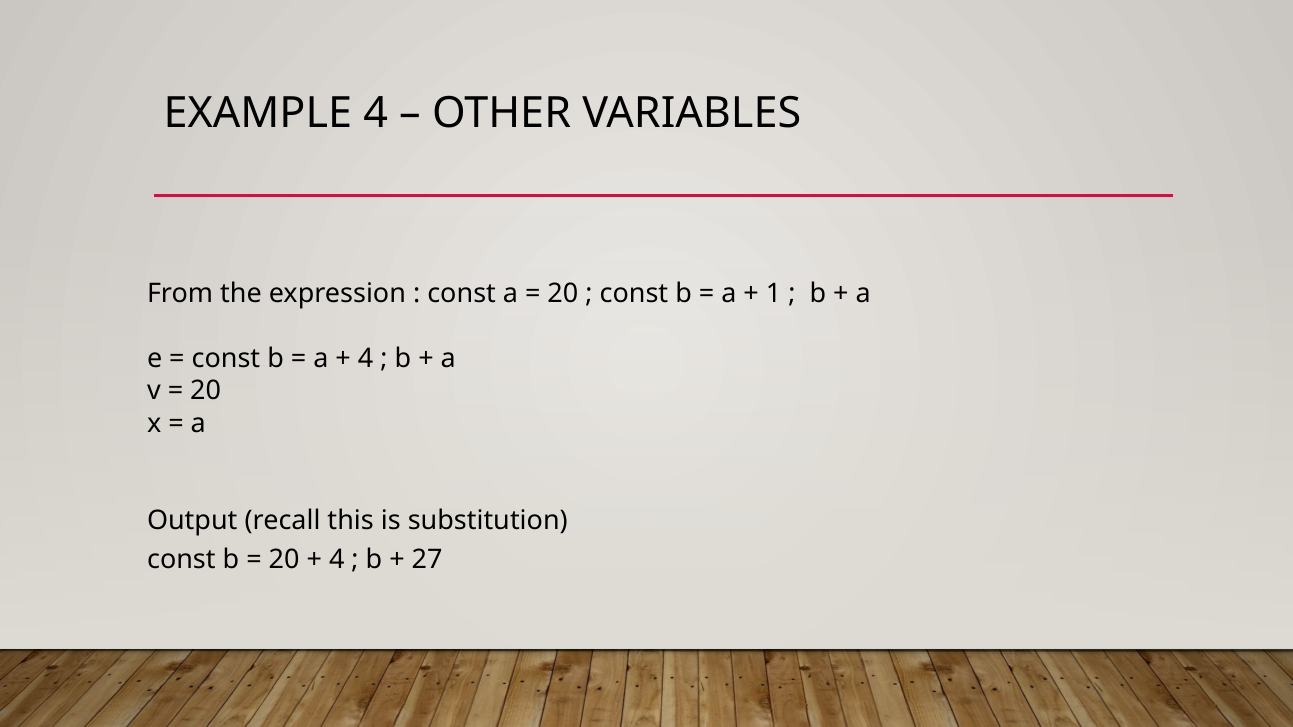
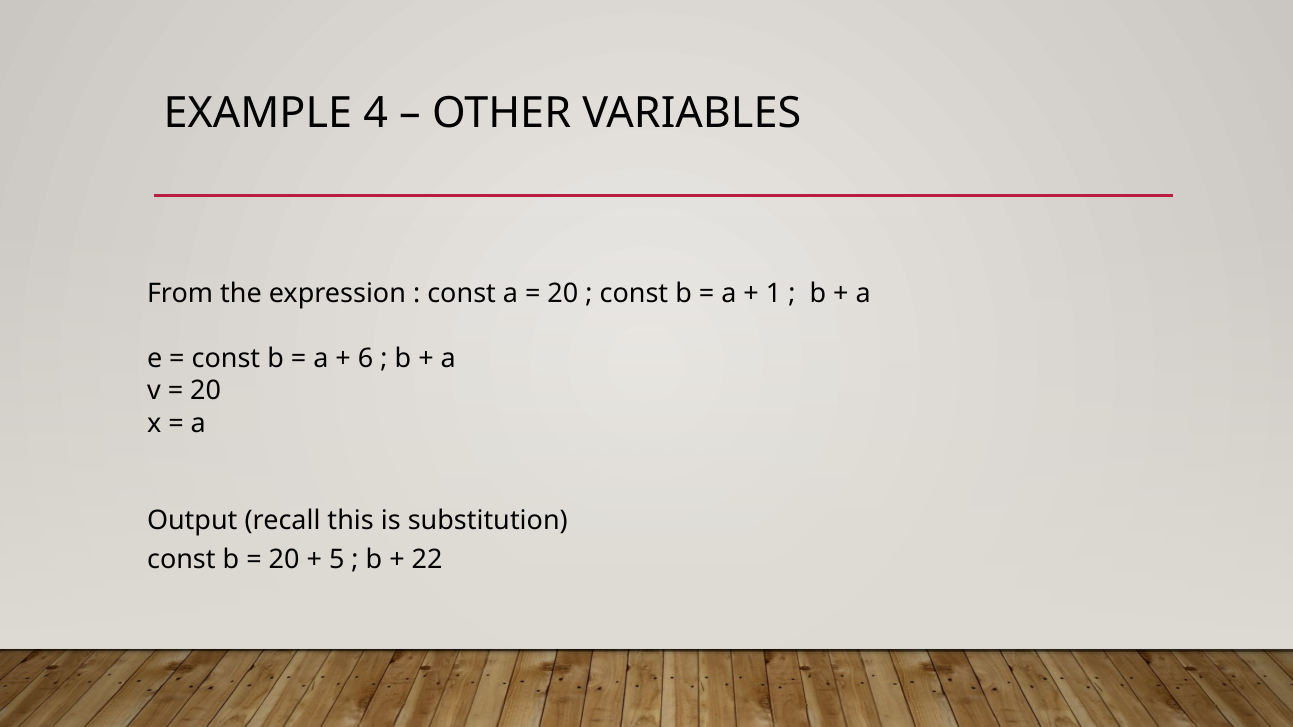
4: 4 -> 6 (366, 359)
4: 4 -> 5 (337, 560)
27: 27 -> 22 (427, 560)
